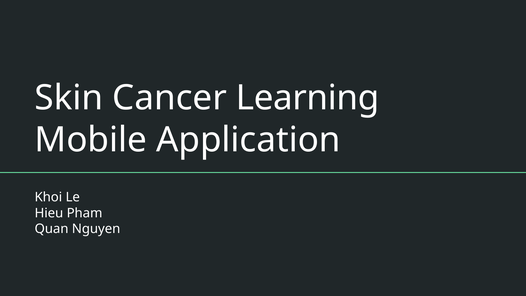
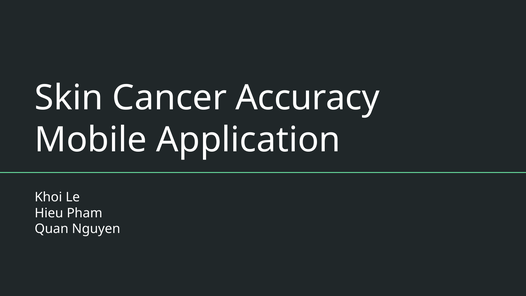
Learning: Learning -> Accuracy (308, 98)
